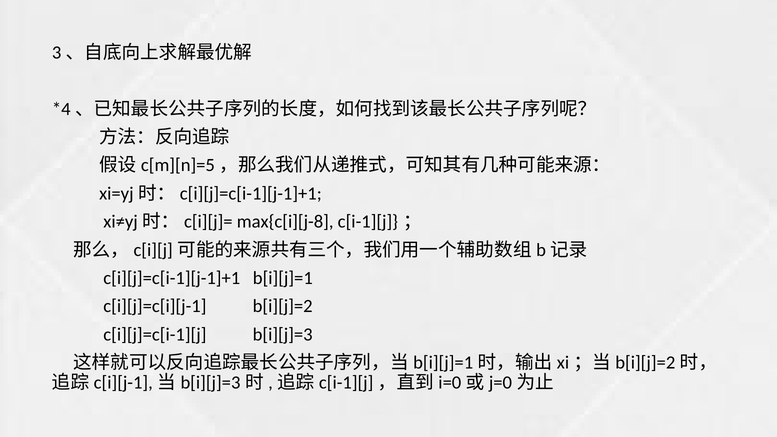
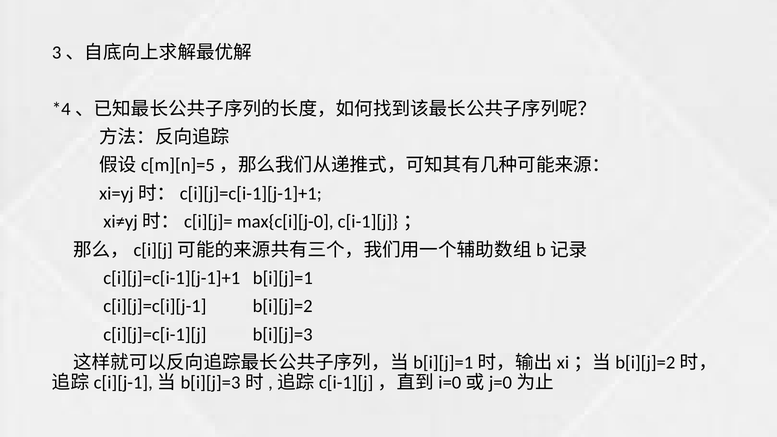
max{c[i][j-8: max{c[i][j-8 -> max{c[i][j-0 (285, 222)
